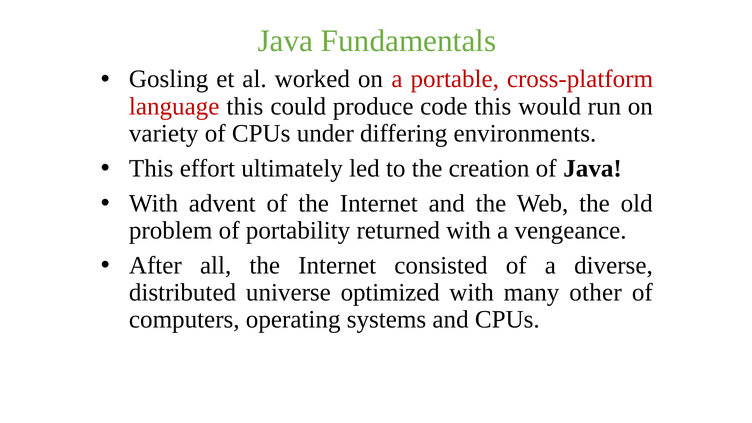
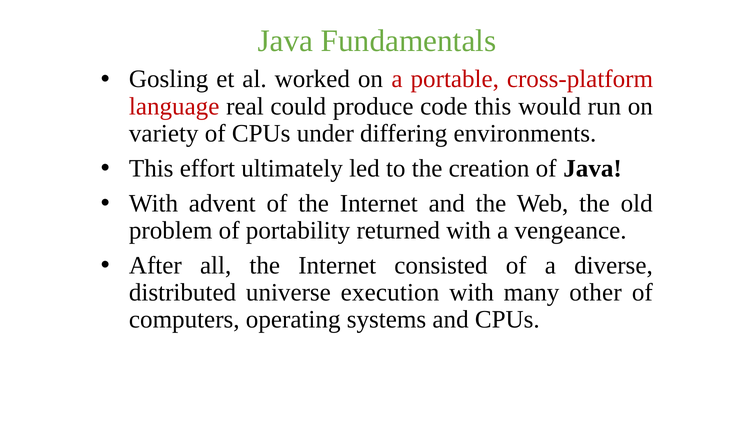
language this: this -> real (245, 106)
optimized: optimized -> execution (390, 292)
